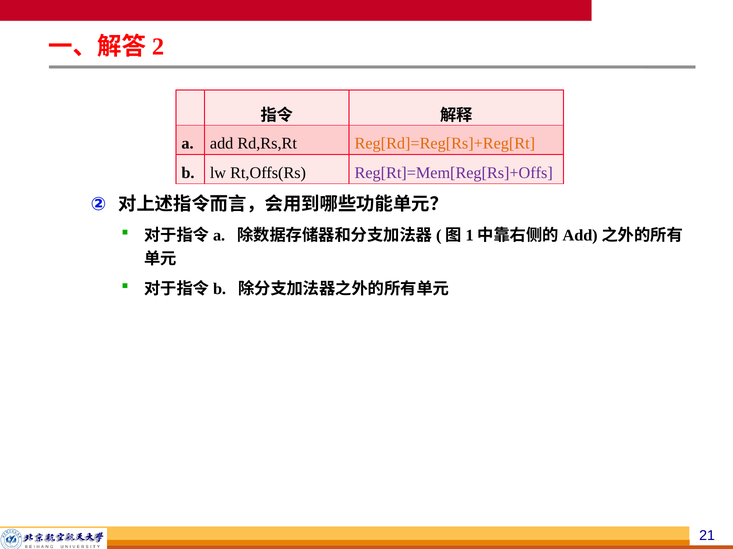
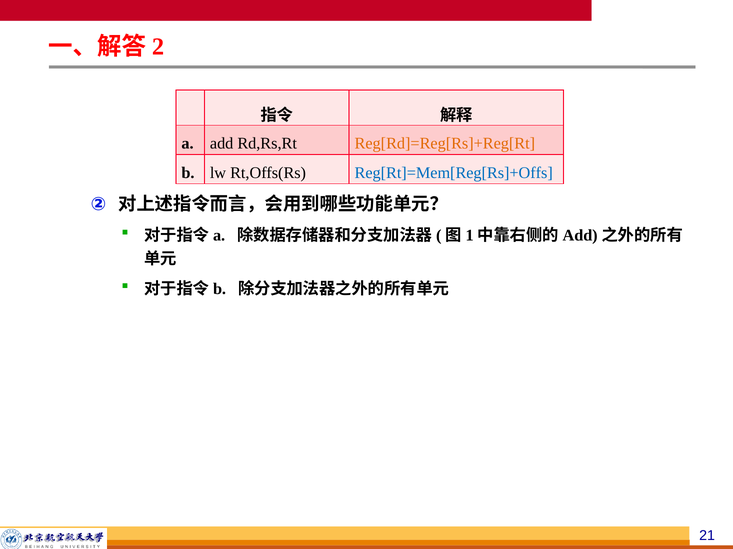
Reg[Rt]=Mem[Reg[Rs]+Offs colour: purple -> blue (454, 173)
